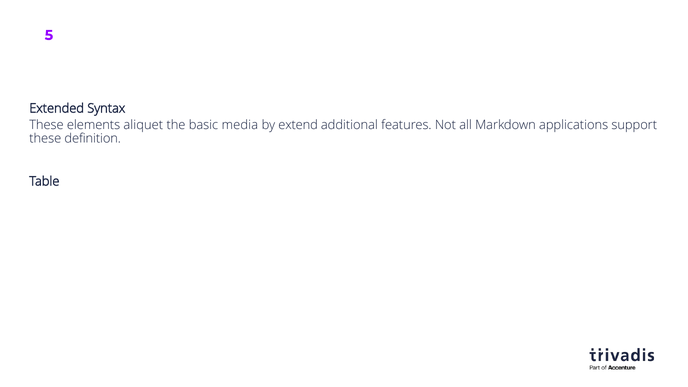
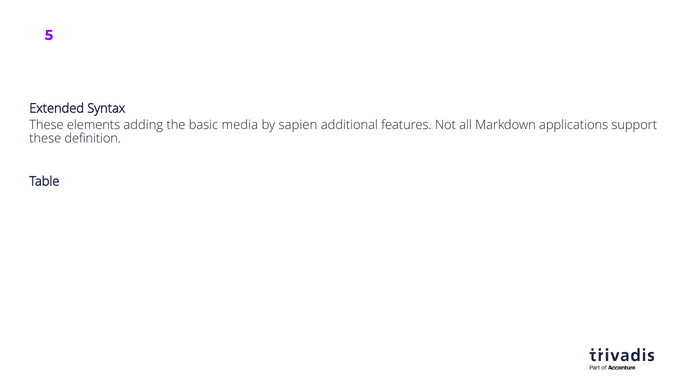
aliquet: aliquet -> adding (143, 125)
extend: extend -> sapien (298, 125)
